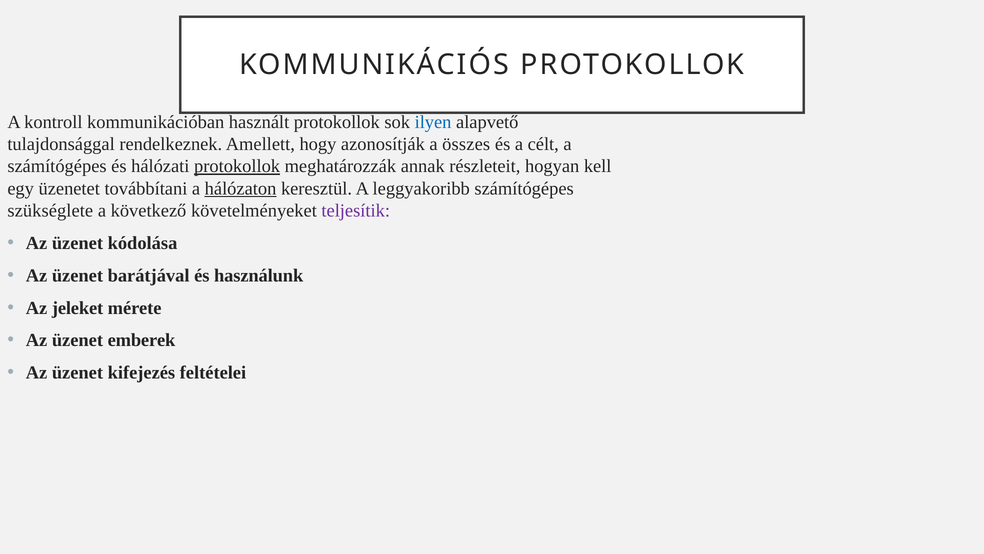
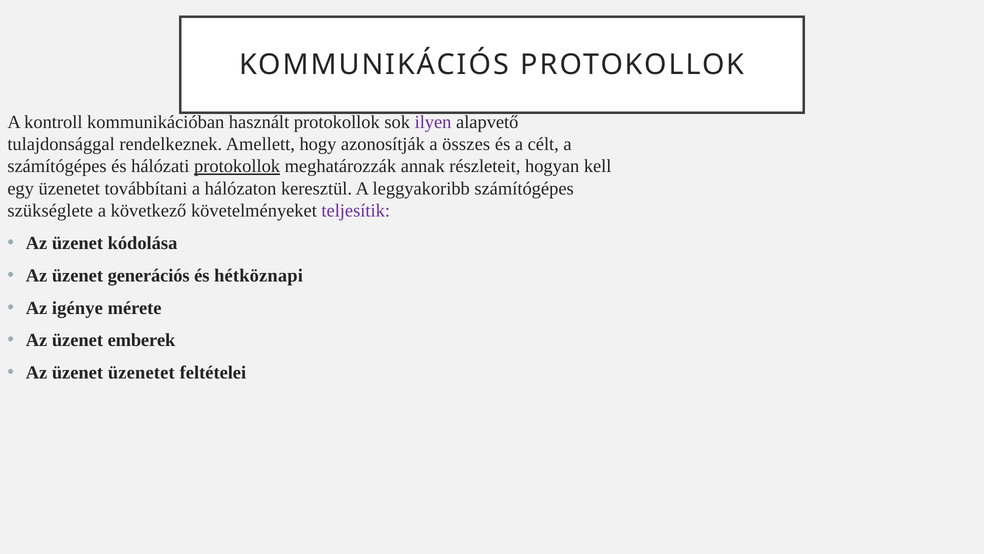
ilyen colour: blue -> purple (433, 122)
hálózaton underline: present -> none (241, 188)
barátjával: barátjával -> generációs (149, 275)
használunk: használunk -> hétköznapi (259, 275)
jeleket: jeleket -> igénye (77, 308)
üzenet kifejezés: kifejezés -> üzenetet (141, 372)
